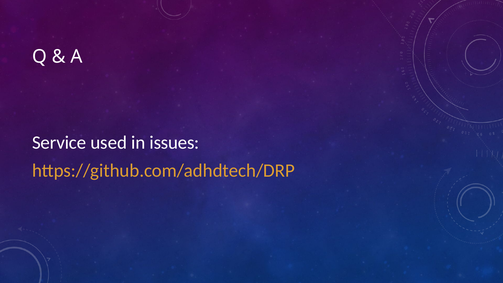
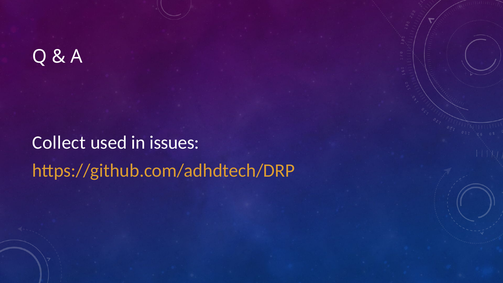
Service: Service -> Collect (59, 143)
